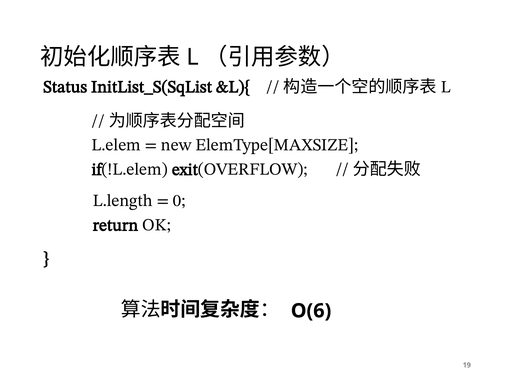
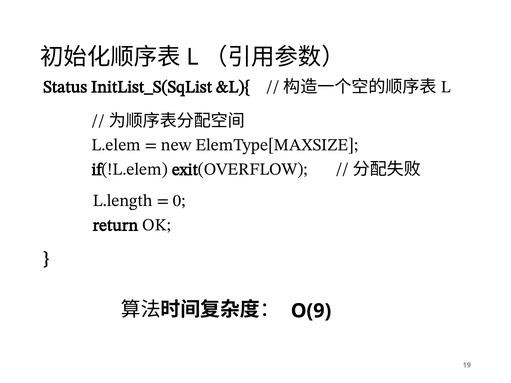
O(6: O(6 -> O(9 (311, 311)
